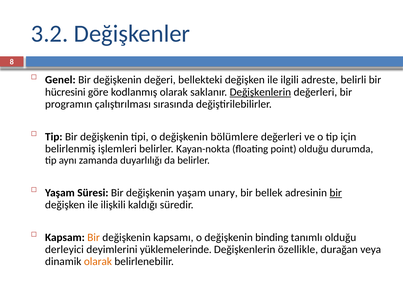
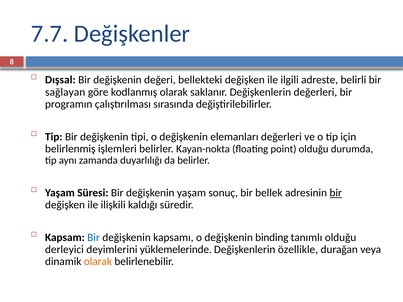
3.2: 3.2 -> 7.7 (50, 34)
Genel: Genel -> Dışsal (60, 80)
hücresini: hücresini -> sağlayan (65, 92)
Değişkenlerin underline: present -> none (260, 92)
bölümlere: bölümlere -> elemanları (234, 137)
unary: unary -> sonuç (223, 193)
Bir colour: orange -> blue (94, 238)
